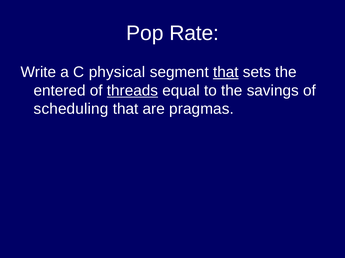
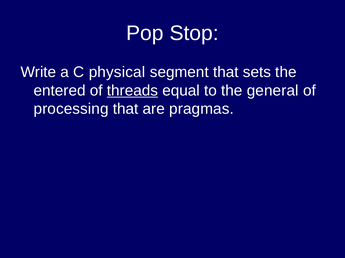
Rate: Rate -> Stop (194, 33)
that underline: present -> none (226, 72)
savings: savings -> general (273, 91)
scheduling: scheduling -> processing (71, 109)
